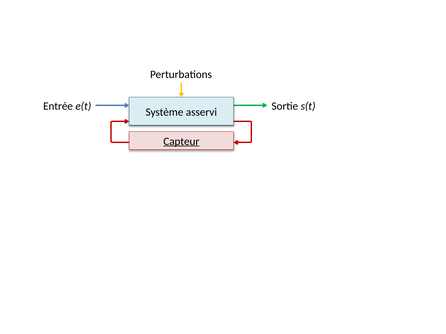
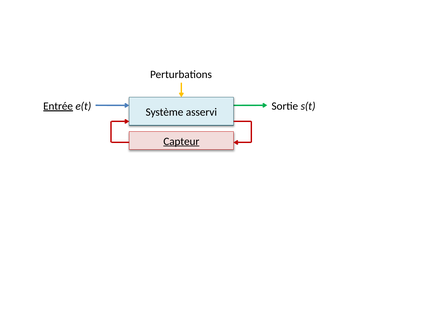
Entrée underline: none -> present (58, 106)
